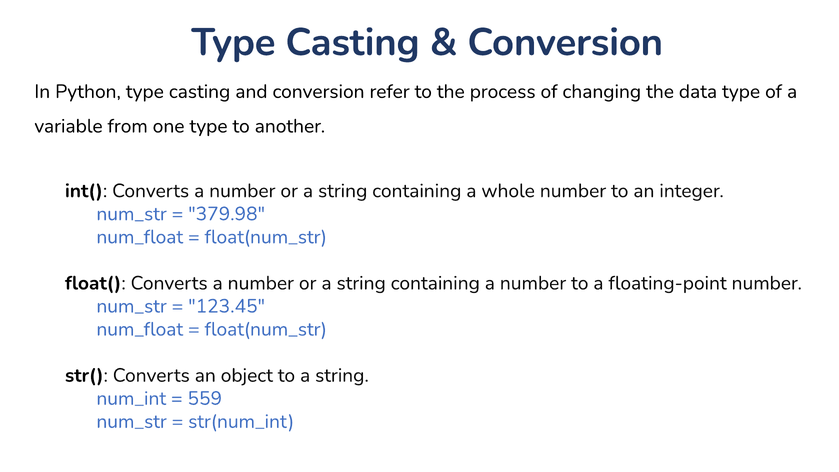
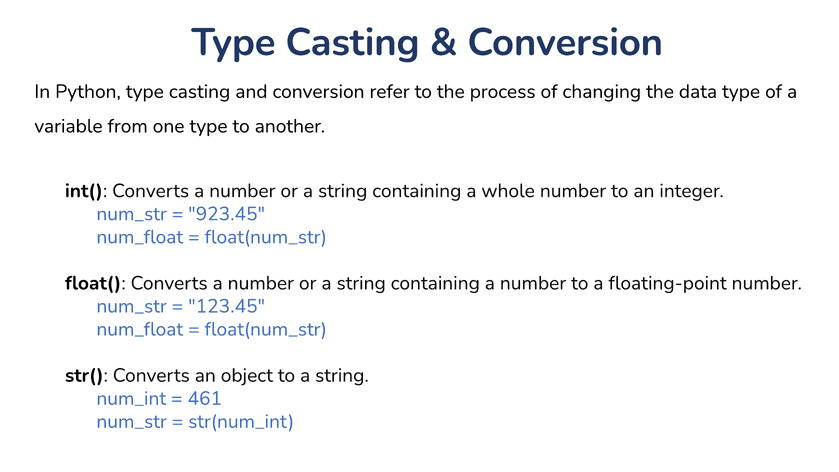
379.98: 379.98 -> 923.45 (227, 214)
559: 559 -> 461 (205, 398)
